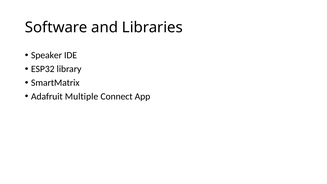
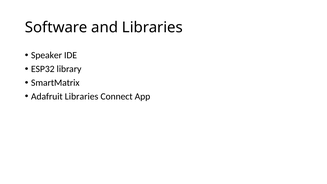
Adafruit Multiple: Multiple -> Libraries (82, 96)
